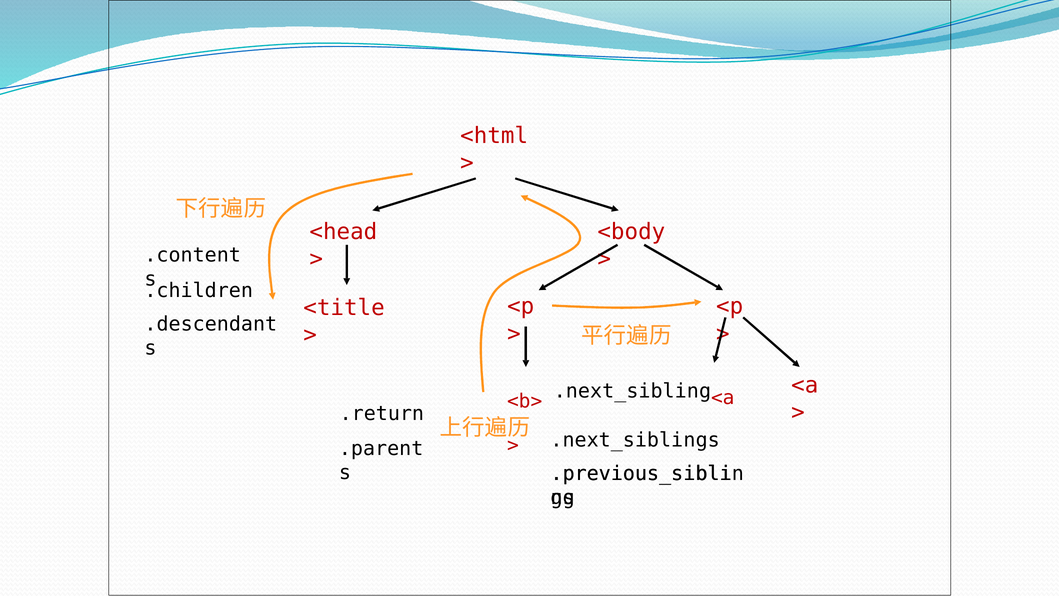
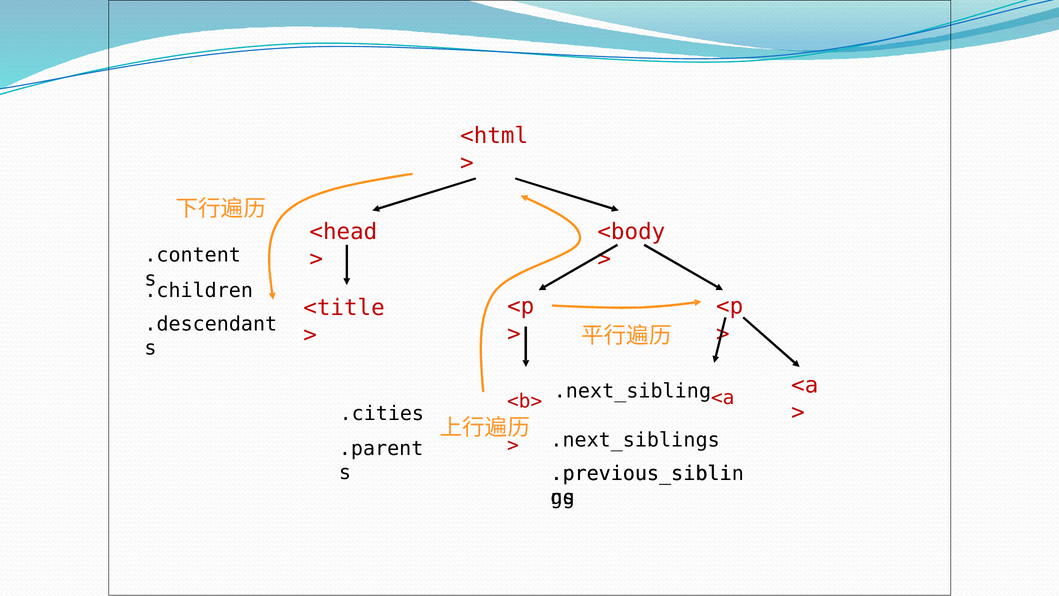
.return: .return -> .cities (382, 413)
